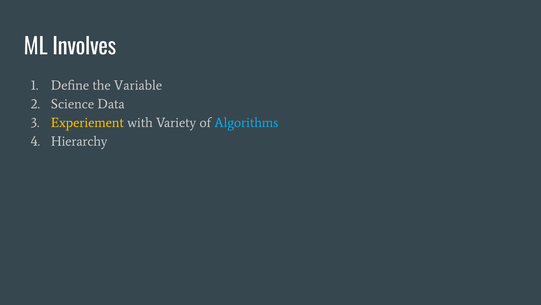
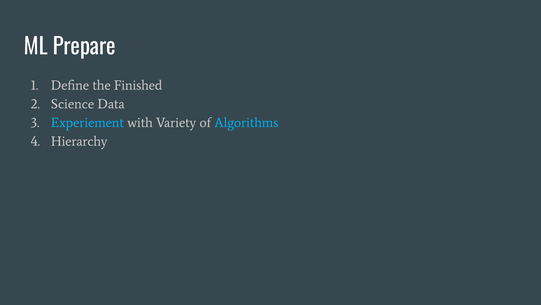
Involves: Involves -> Prepare (84, 47)
Variable: Variable -> Finished (138, 85)
Experiement colour: yellow -> light blue (87, 122)
